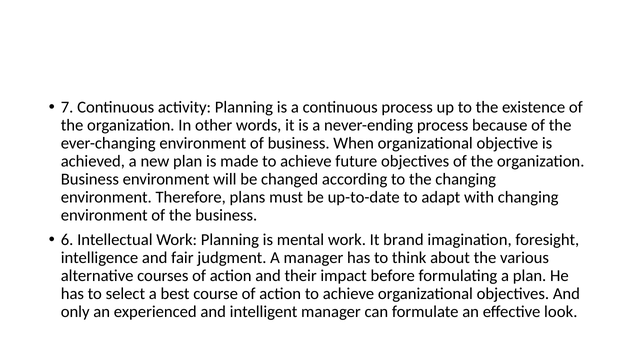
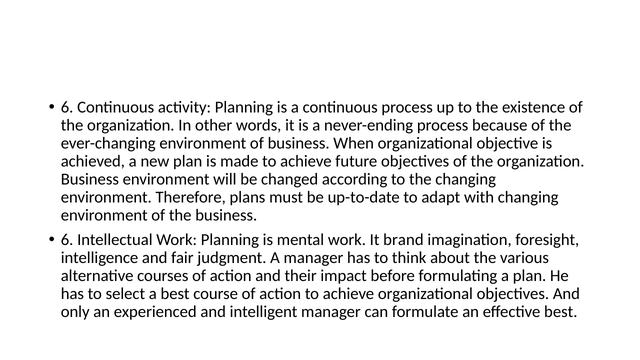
7: 7 -> 6 (67, 107)
effective look: look -> best (561, 312)
